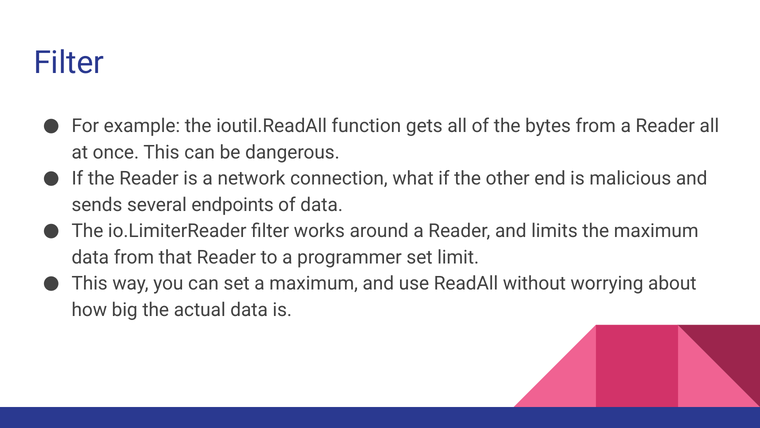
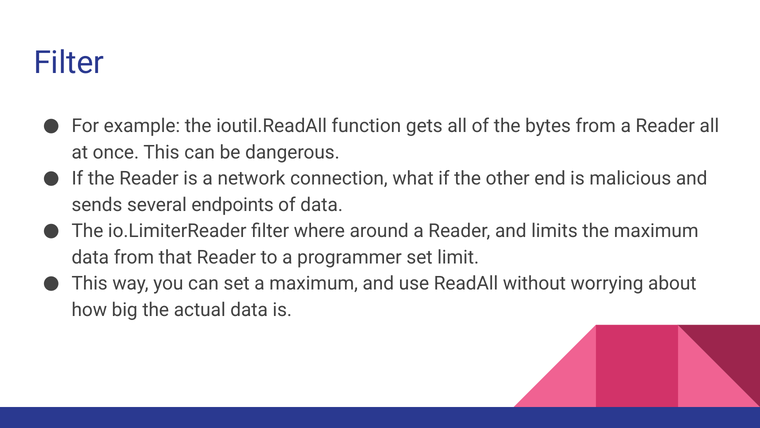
works: works -> where (319, 231)
